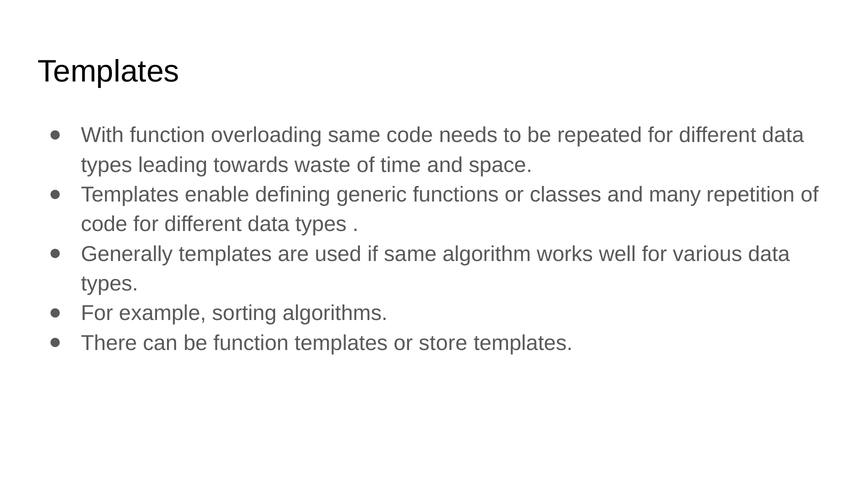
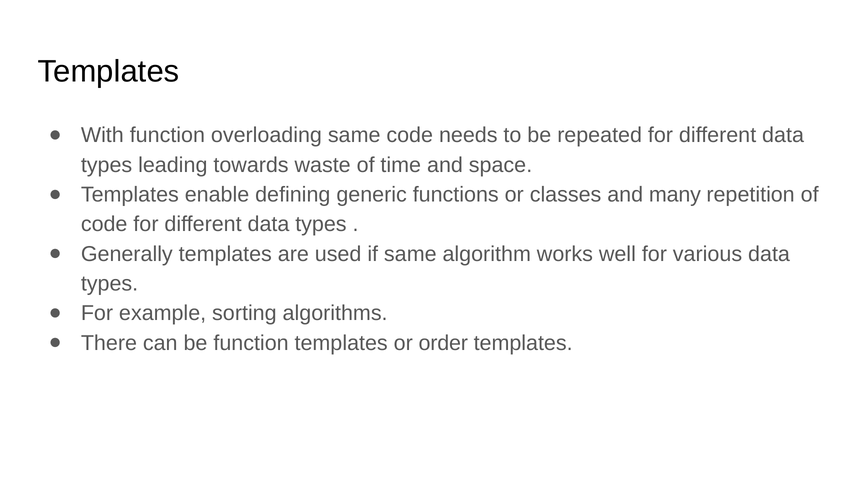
store: store -> order (443, 343)
